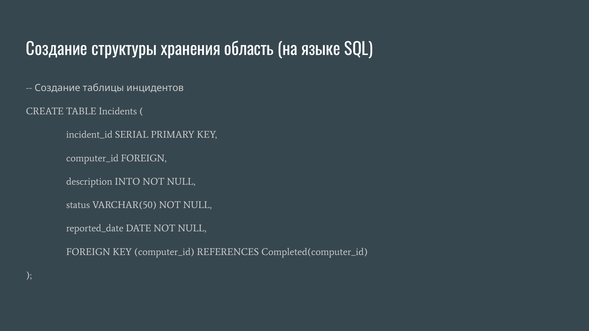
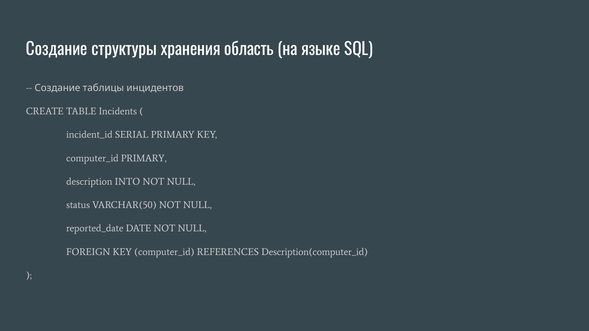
computer_id FOREIGN: FOREIGN -> PRIMARY (144, 158)
Completed(computer_id: Completed(computer_id -> Description(computer_id (315, 252)
